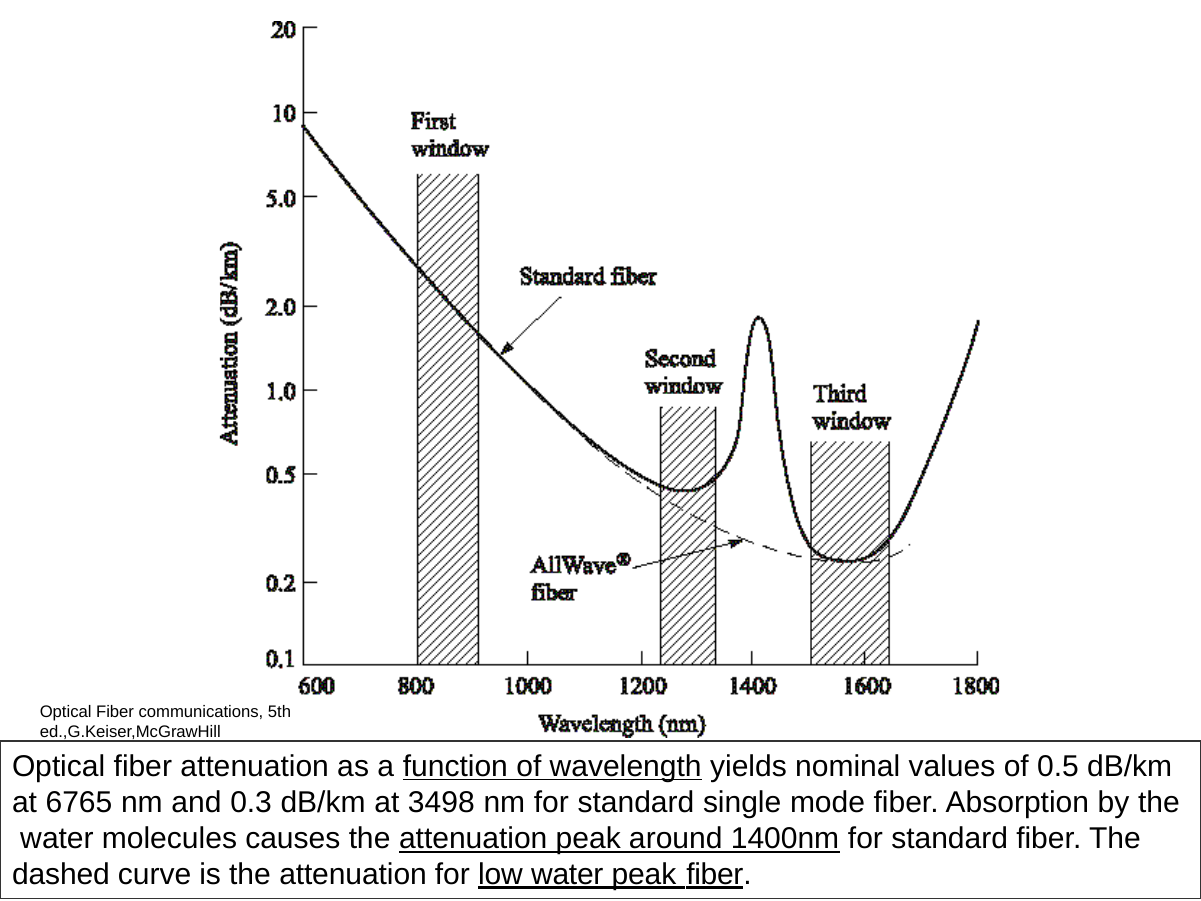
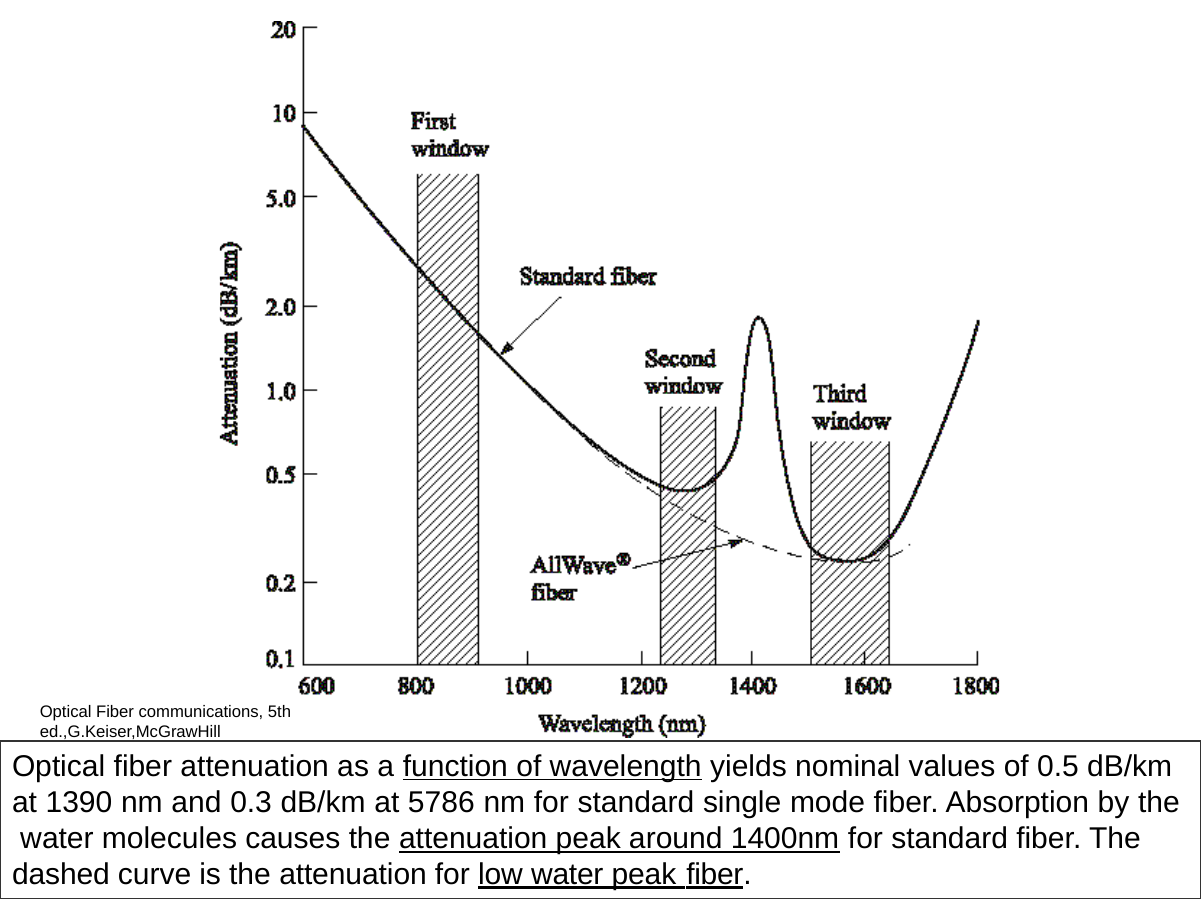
6765: 6765 -> 1390 (79, 802)
3498: 3498 -> 5786 (441, 802)
